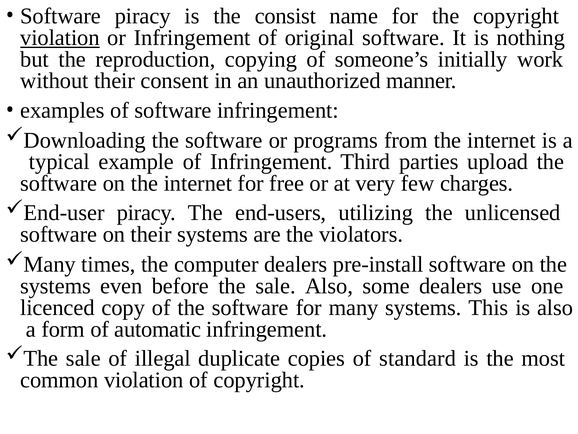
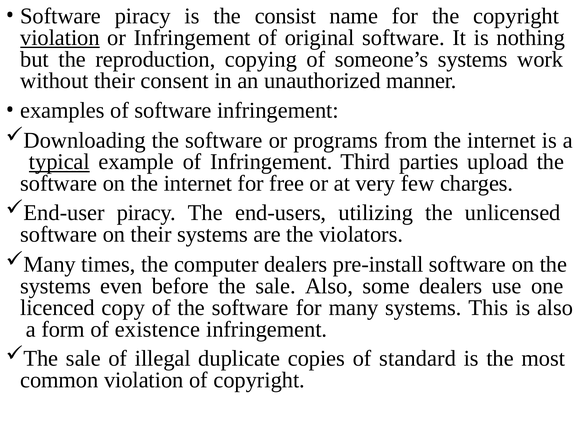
someone’s initially: initially -> systems (473, 59)
typical underline: none -> present (59, 162)
automatic: automatic -> existence (157, 329)
